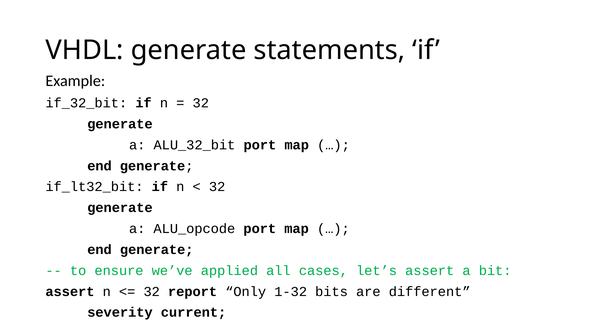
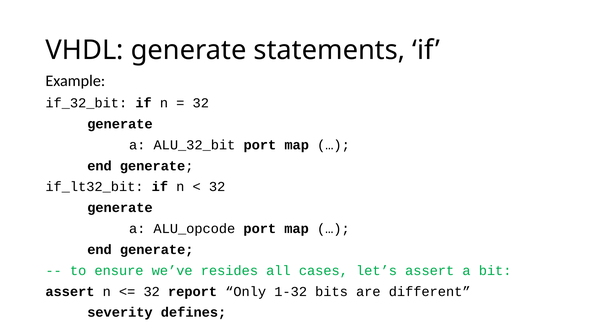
applied: applied -> resides (229, 271)
current: current -> defines (194, 313)
